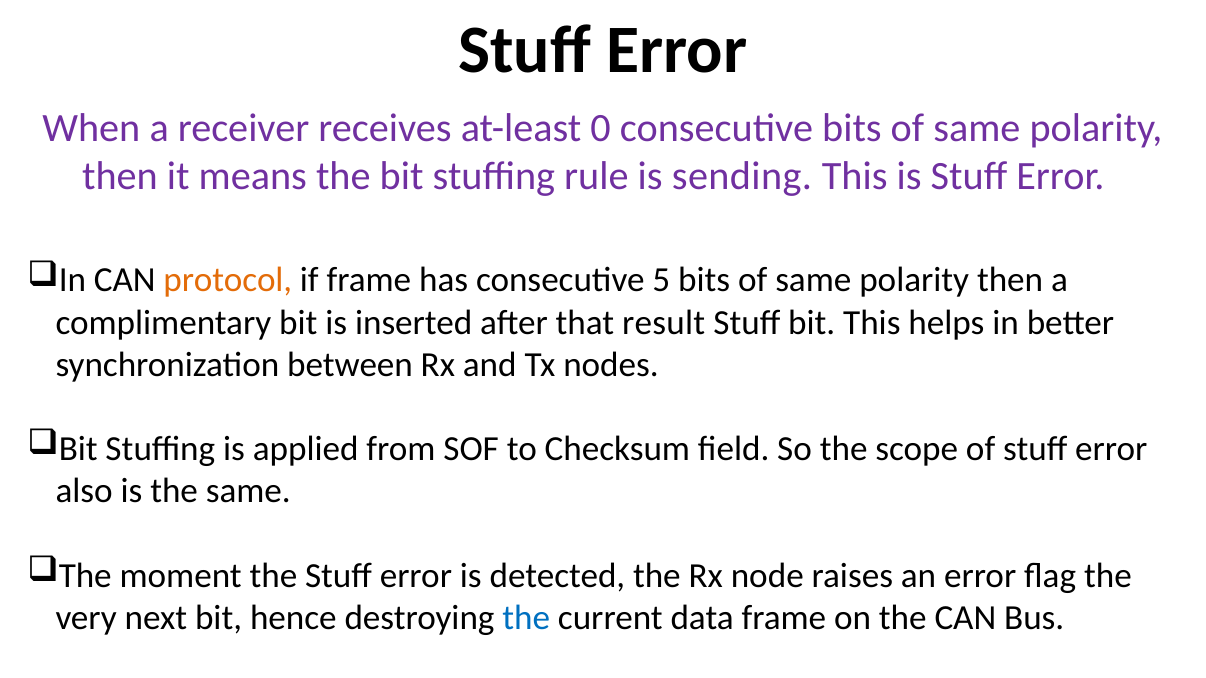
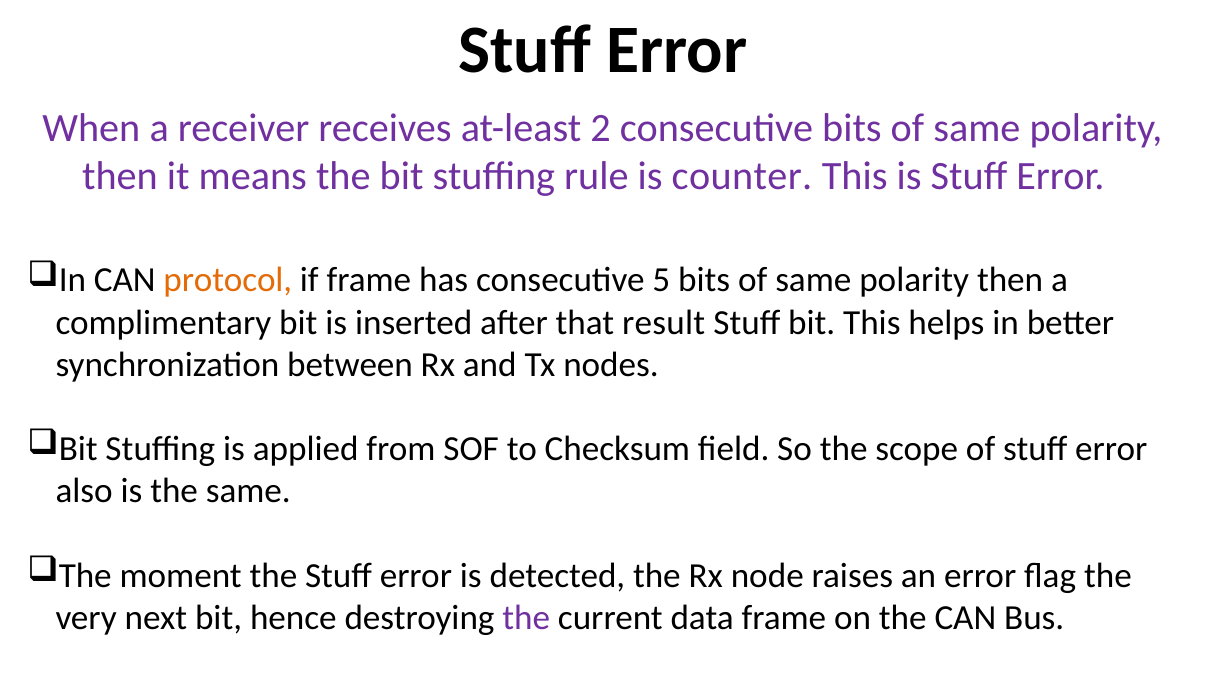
0: 0 -> 2 (601, 128)
sending: sending -> counter (742, 177)
the colour: blue -> purple (526, 618)
